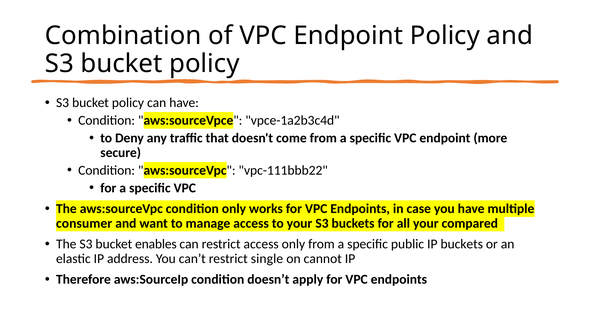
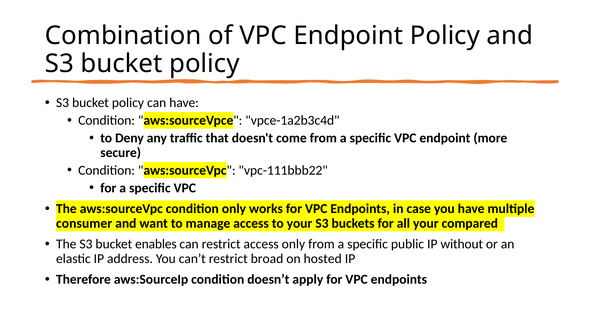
IP buckets: buckets -> without (462, 244)
single: single -> broad (267, 259)
cannot: cannot -> hosted (323, 259)
